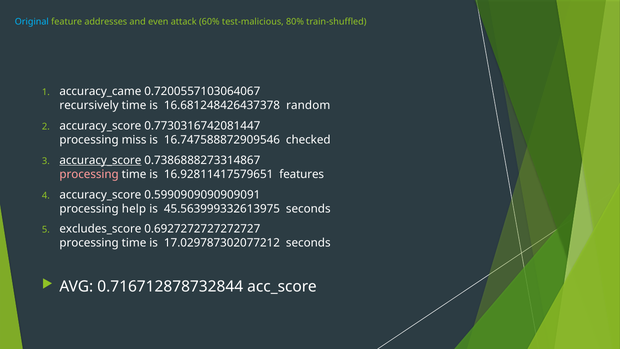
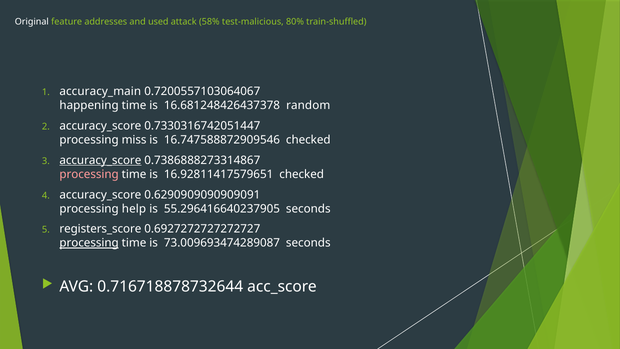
Original colour: light blue -> white (32, 22)
even: even -> used (158, 22)
60%: 60% -> 58% (209, 22)
accuracy_came: accuracy_came -> accuracy_main (100, 91)
recursively: recursively -> happening (89, 105)
0.7730316742081447: 0.7730316742081447 -> 0.7330316742051447 (202, 126)
16.92811417579651 features: features -> checked (302, 174)
0.5990909090909091: 0.5990909090909091 -> 0.6290909090909091 (202, 195)
45.563999332613975: 45.563999332613975 -> 55.296416640237905 (222, 209)
excludes_score: excludes_score -> registers_score (100, 229)
processing underline: none -> present (89, 243)
17.029787302077212: 17.029787302077212 -> 73.009693474289087 (222, 243)
0.716712878732844: 0.716712878732844 -> 0.716718878732644 (170, 286)
